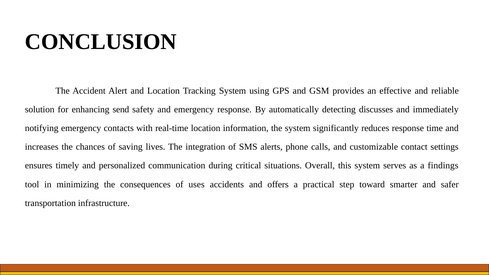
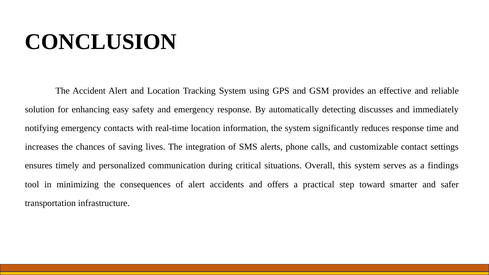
send: send -> easy (121, 110)
of uses: uses -> alert (197, 184)
